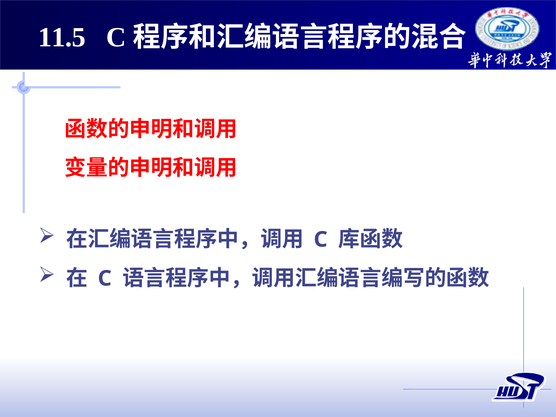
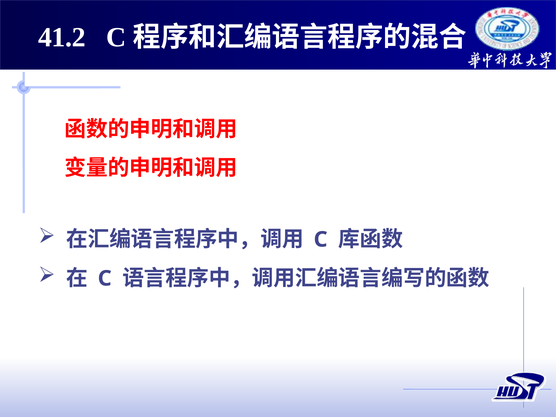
11.5: 11.5 -> 41.2 (62, 37)
